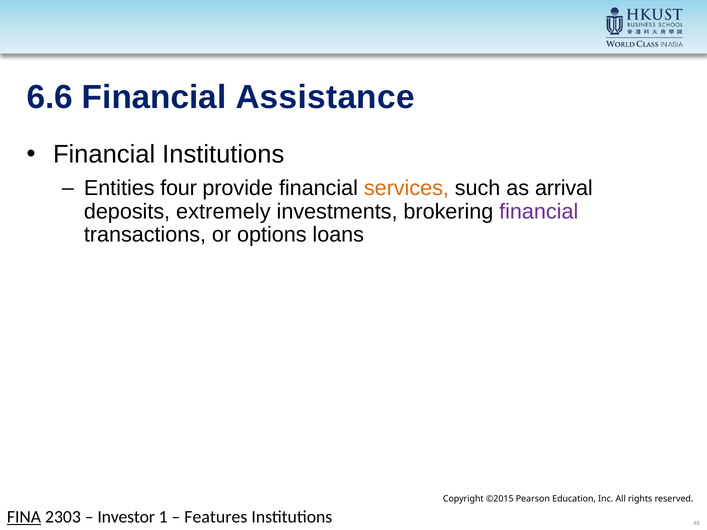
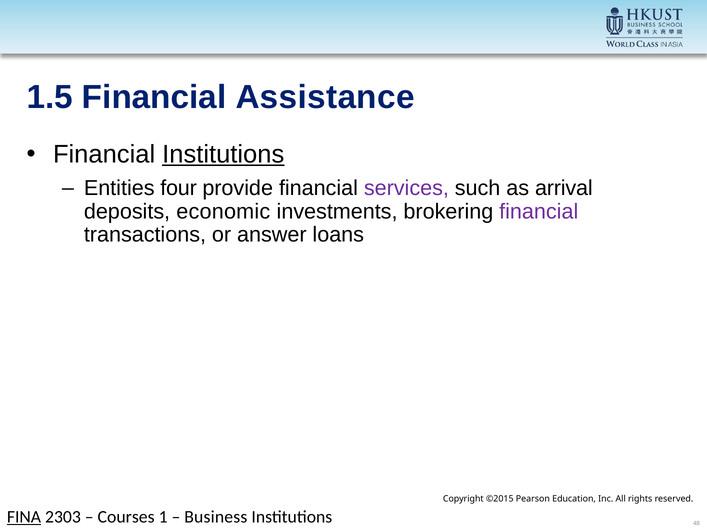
6.6: 6.6 -> 1.5 (50, 97)
Institutions underline: none -> present (223, 154)
services colour: orange -> purple (406, 188)
extremely: extremely -> economic (223, 212)
options: options -> answer (272, 235)
Investor: Investor -> Courses (126, 517)
Features: Features -> Business (216, 517)
